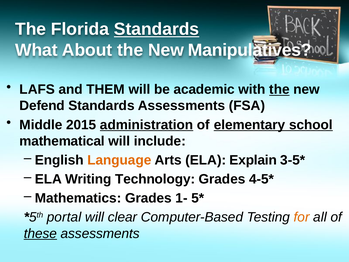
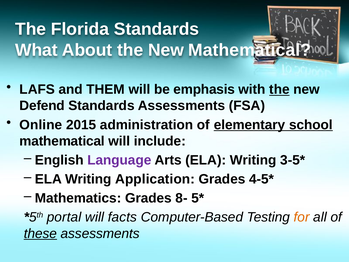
Standards underline: present -> none (157, 29)
New Manipulatives: Manipulatives -> Mathematical (250, 50)
academic: academic -> emphasis (204, 89)
Middle: Middle -> Online (41, 125)
administration underline: present -> none (147, 125)
Language colour: orange -> purple (119, 160)
Arts ELA Explain: Explain -> Writing (253, 160)
Technology: Technology -> Application (155, 179)
1-: 1- -> 8- (182, 198)
clear: clear -> facts (122, 217)
